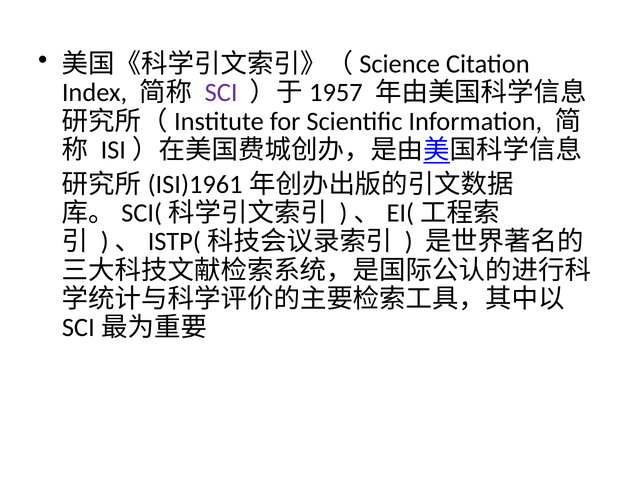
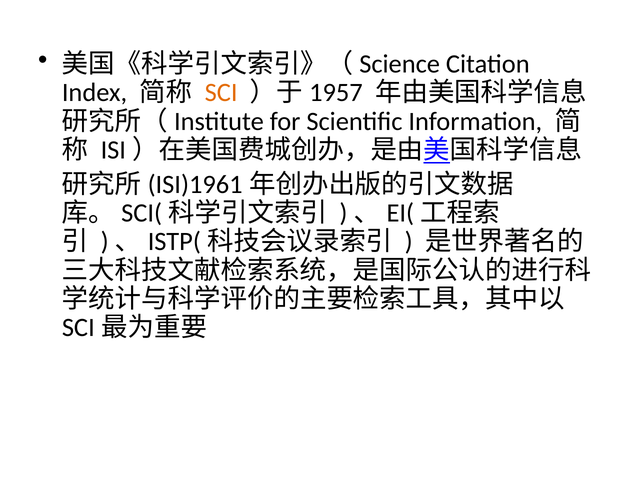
SCI colour: purple -> orange (221, 93)
